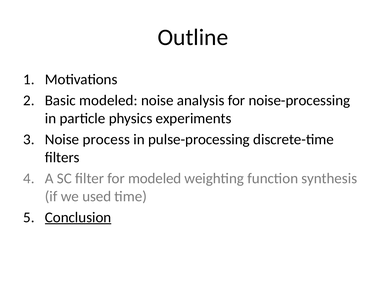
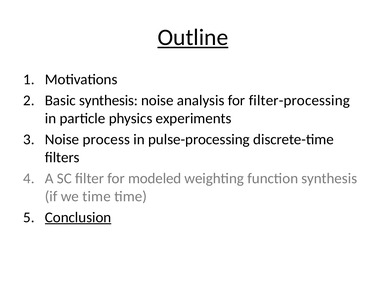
Outline underline: none -> present (193, 37)
Basic modeled: modeled -> synthesis (109, 101)
noise-processing: noise-processing -> filter-processing (299, 101)
we used: used -> time (97, 197)
